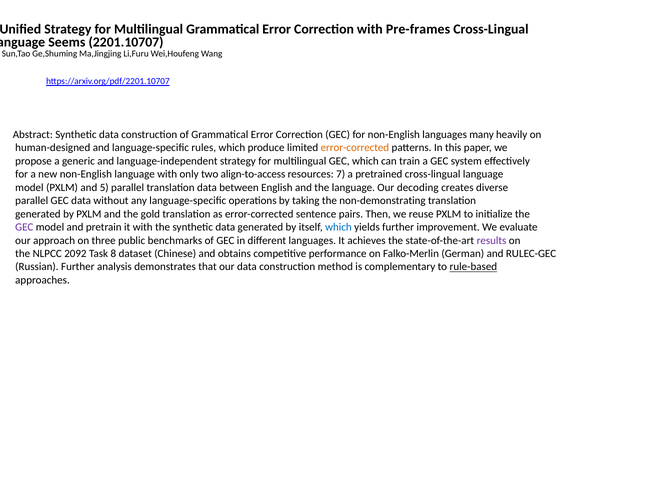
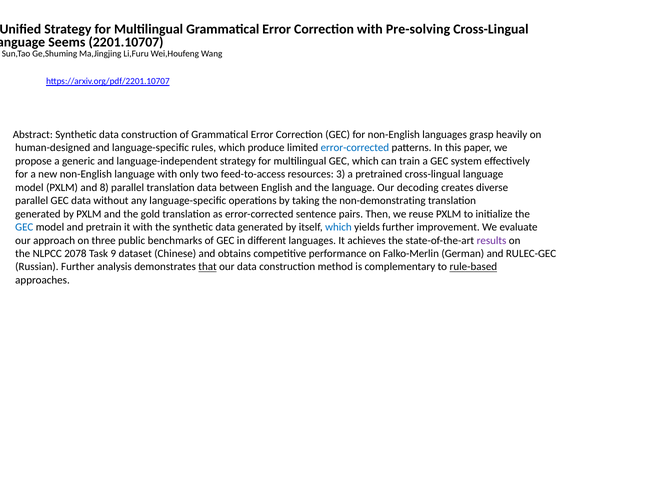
Pre-frames: Pre-frames -> Pre-solving (418, 29)
many: many -> grasp (482, 135)
error-corrected colour: orange -> blue (355, 148)
align-to-access: align-to-access -> feed-to-access (253, 174)
7: 7 -> 3 (341, 174)
5: 5 -> 8 (104, 187)
GEC colour: purple -> blue (24, 227)
2092: 2092 -> 2078 (75, 254)
8: 8 -> 9 (113, 254)
that underline: none -> present (208, 267)
